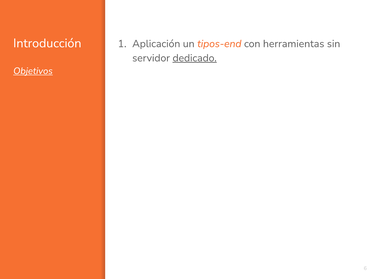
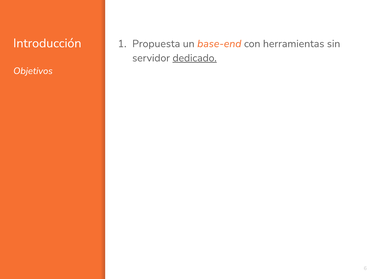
Aplicación: Aplicación -> Propuesta (156, 44)
tipos-end: tipos-end -> base-end (219, 44)
Objetivos underline: present -> none (33, 71)
